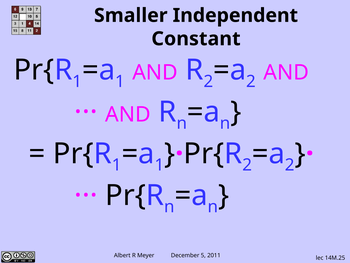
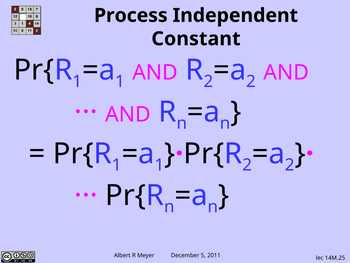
Smaller: Smaller -> Process (131, 15)
